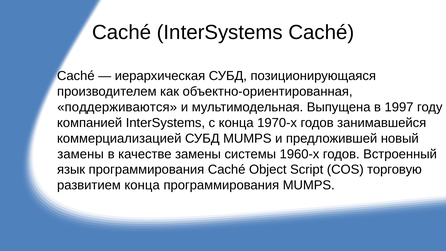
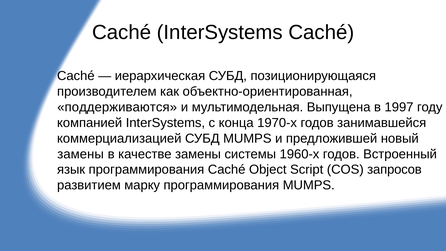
торговую: торговую -> запросов (394, 170)
развитием конца: конца -> марку (142, 185)
